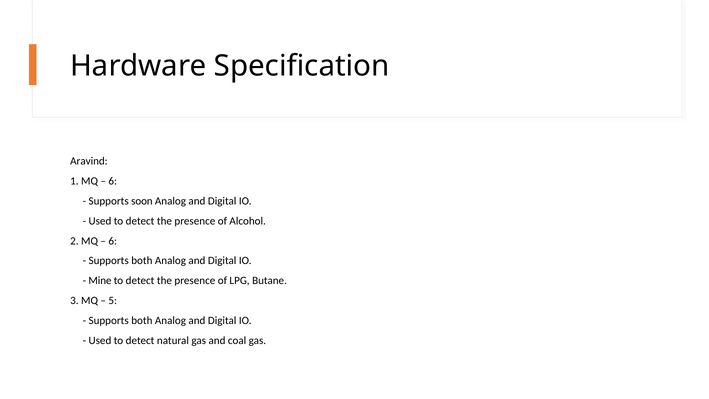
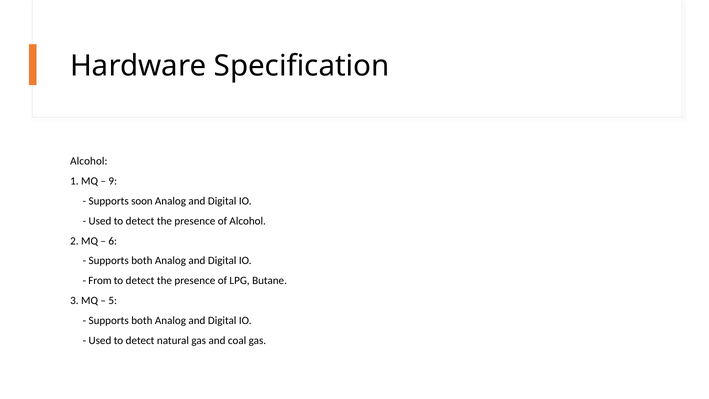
Aravind: Aravind -> Alcohol (89, 161)
6: 6 -> 9 (113, 181)
Mine: Mine -> From (100, 281)
